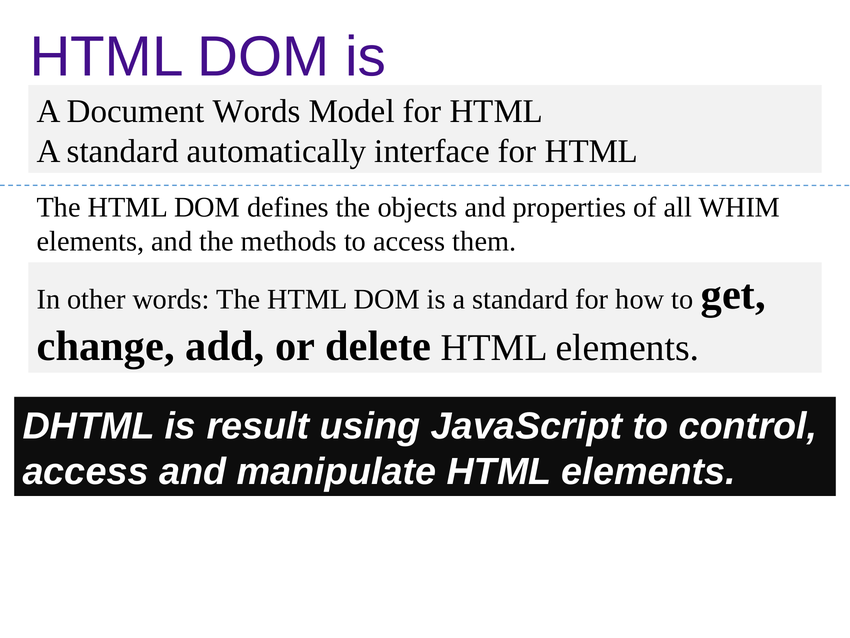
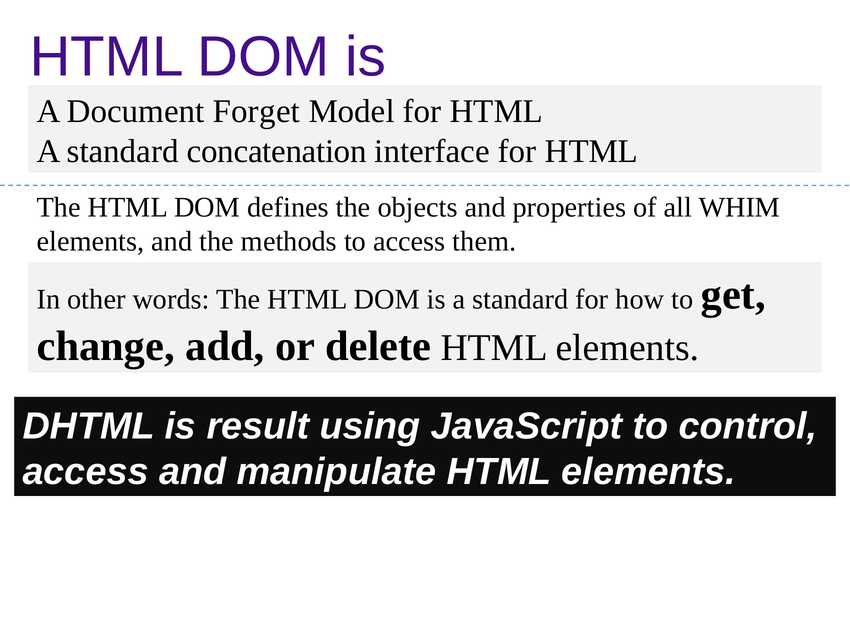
Document Words: Words -> Forget (256, 111)
automatically: automatically -> concatenation (277, 151)
